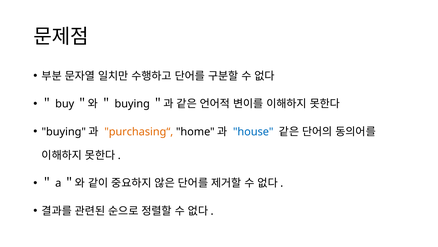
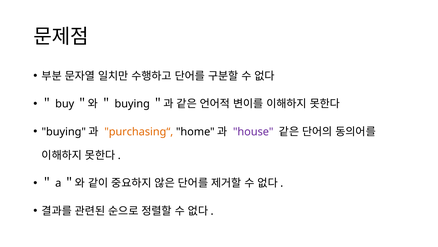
house colour: blue -> purple (253, 131)
